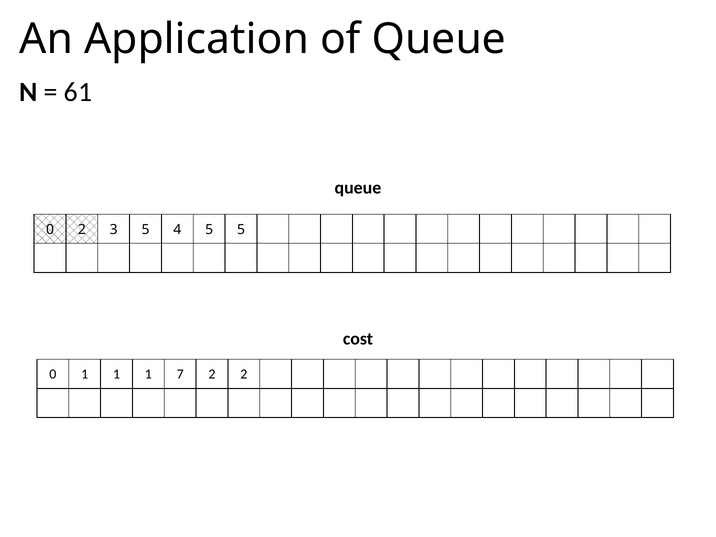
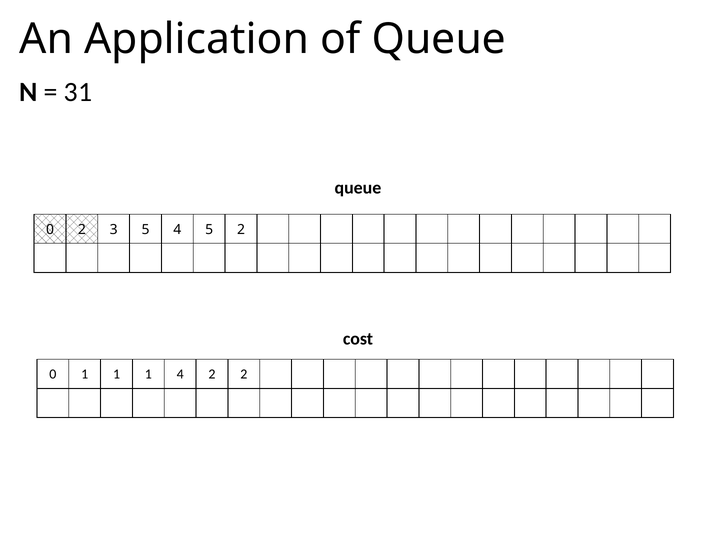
61: 61 -> 31 (78, 92)
5 5: 5 -> 2 (241, 230)
1 7: 7 -> 4 (180, 374)
